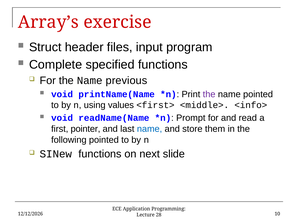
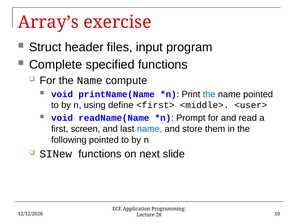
previous: previous -> compute (126, 80)
the colour: purple -> blue (209, 94)
values: values -> define (121, 105)
<info>: <info> -> <user> (251, 105)
pointer: pointer -> screen (85, 129)
